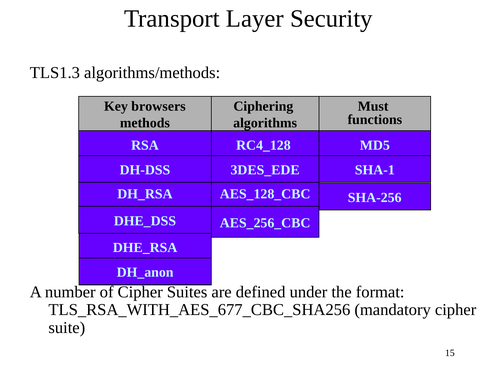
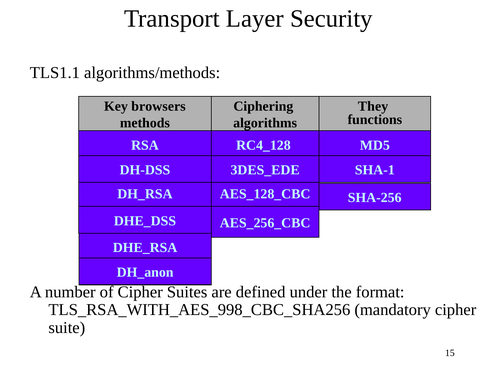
TLS1.3: TLS1.3 -> TLS1.1 (55, 73)
Must: Must -> They (373, 106)
TLS_RSA_WITH_AES_677_CBC_SHA256: TLS_RSA_WITH_AES_677_CBC_SHA256 -> TLS_RSA_WITH_AES_998_CBC_SHA256 (199, 310)
